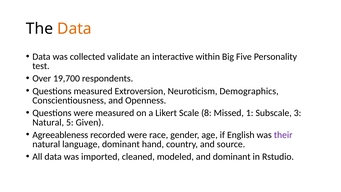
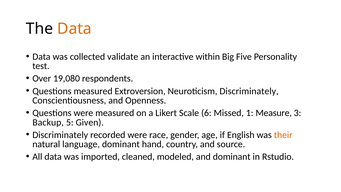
19,700: 19,700 -> 19,080 (67, 78)
Neuroticism Demographics: Demographics -> Discriminately (249, 91)
8: 8 -> 6 (206, 113)
Subscale: Subscale -> Measure (274, 113)
Natural: Natural -> Backup (48, 122)
Agreeableness: Agreeableness -> Discriminately (60, 135)
their colour: purple -> orange (283, 135)
